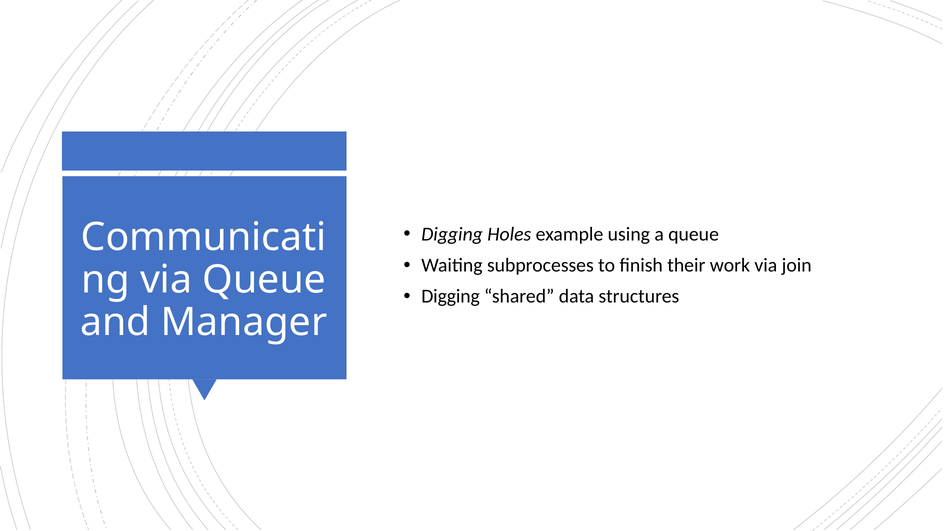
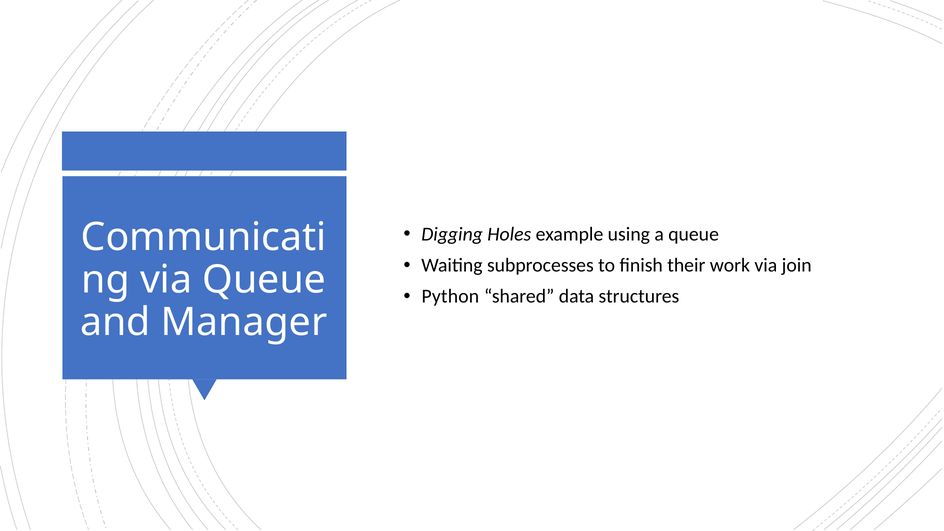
Digging: Digging -> Python (450, 296)
